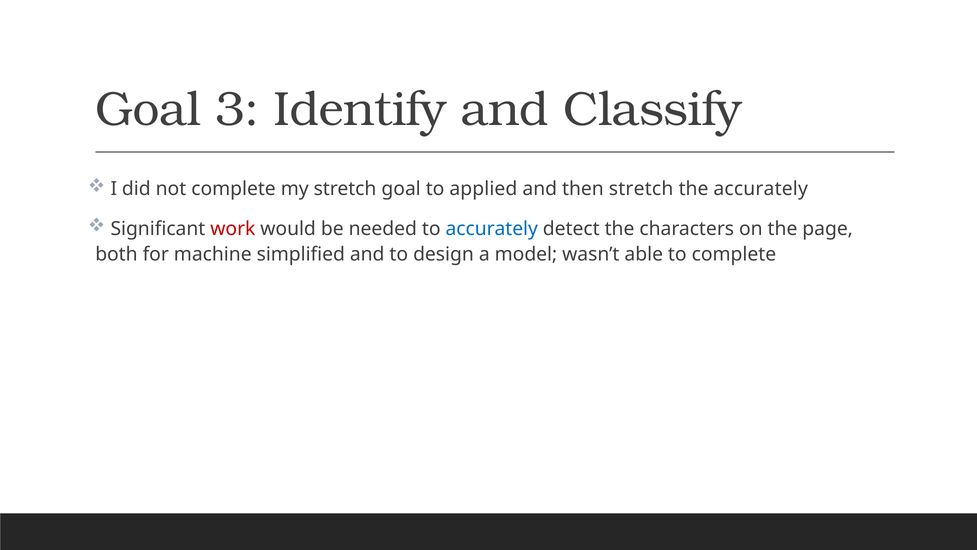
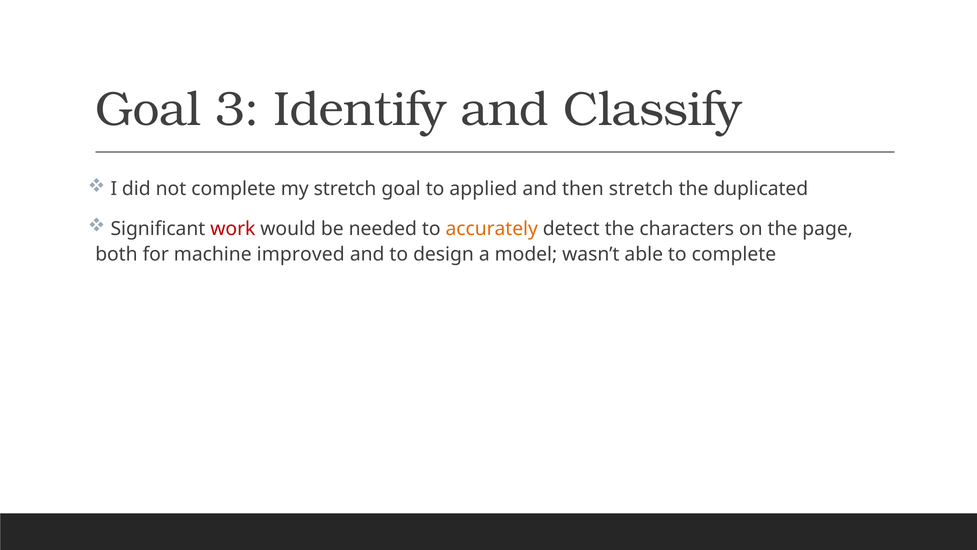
the accurately: accurately -> duplicated (761, 189)
accurately colour: blue -> orange (492, 229)
simplified: simplified -> improved (301, 254)
